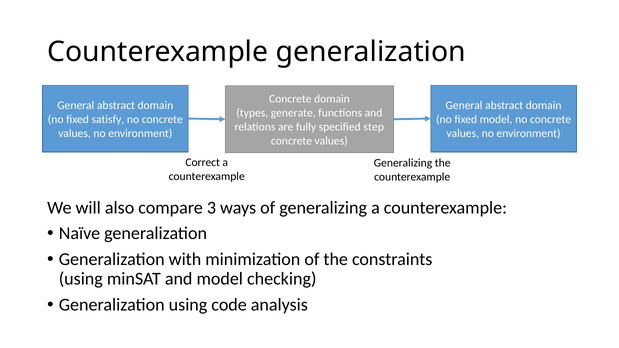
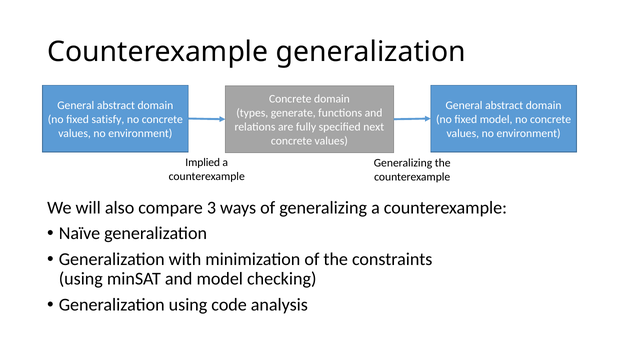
step: step -> next (374, 127)
Correct: Correct -> Implied (203, 163)
